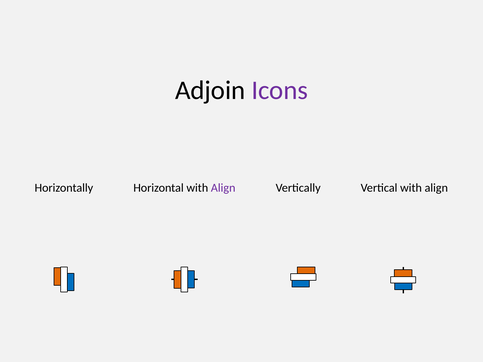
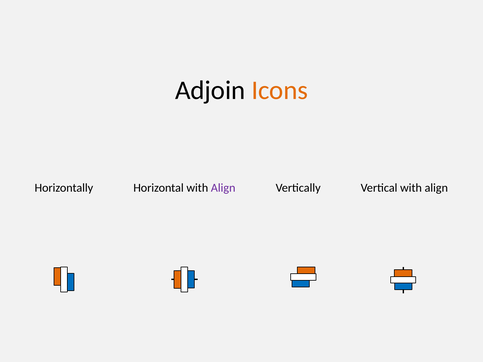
Icons colour: purple -> orange (280, 90)
